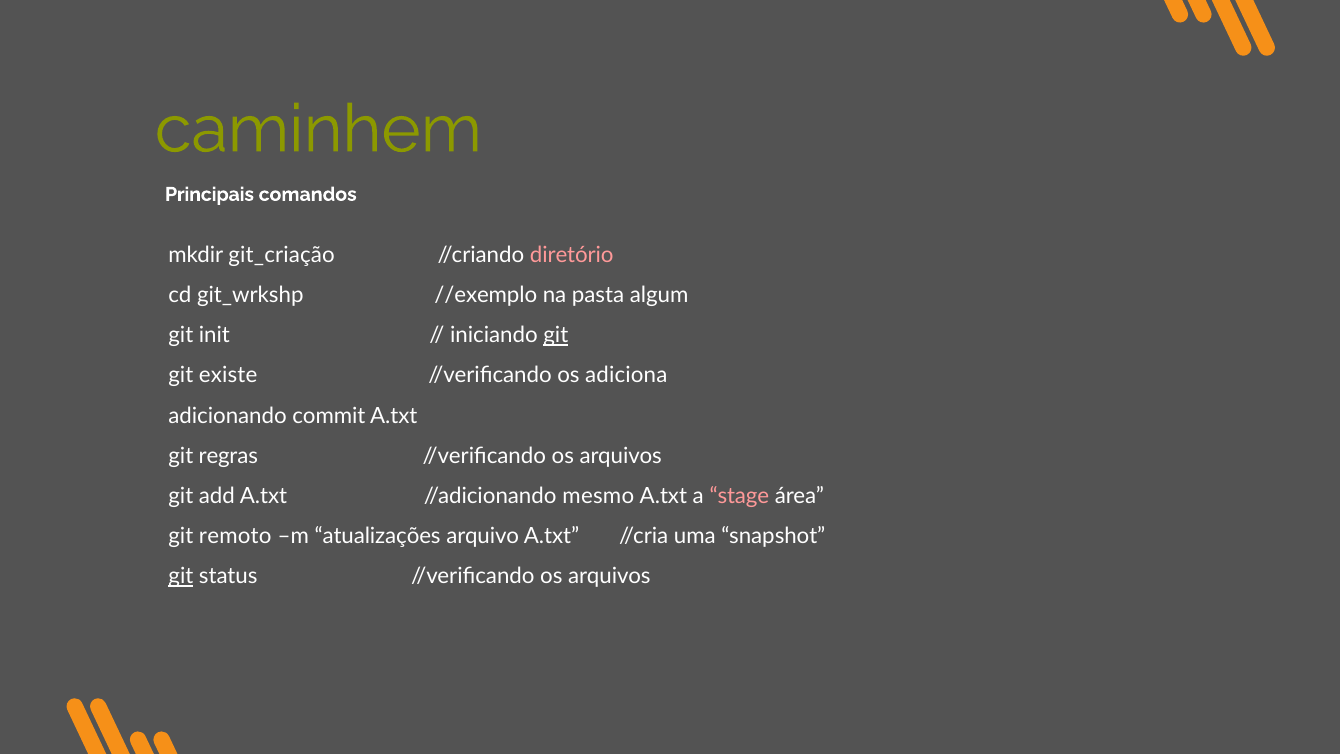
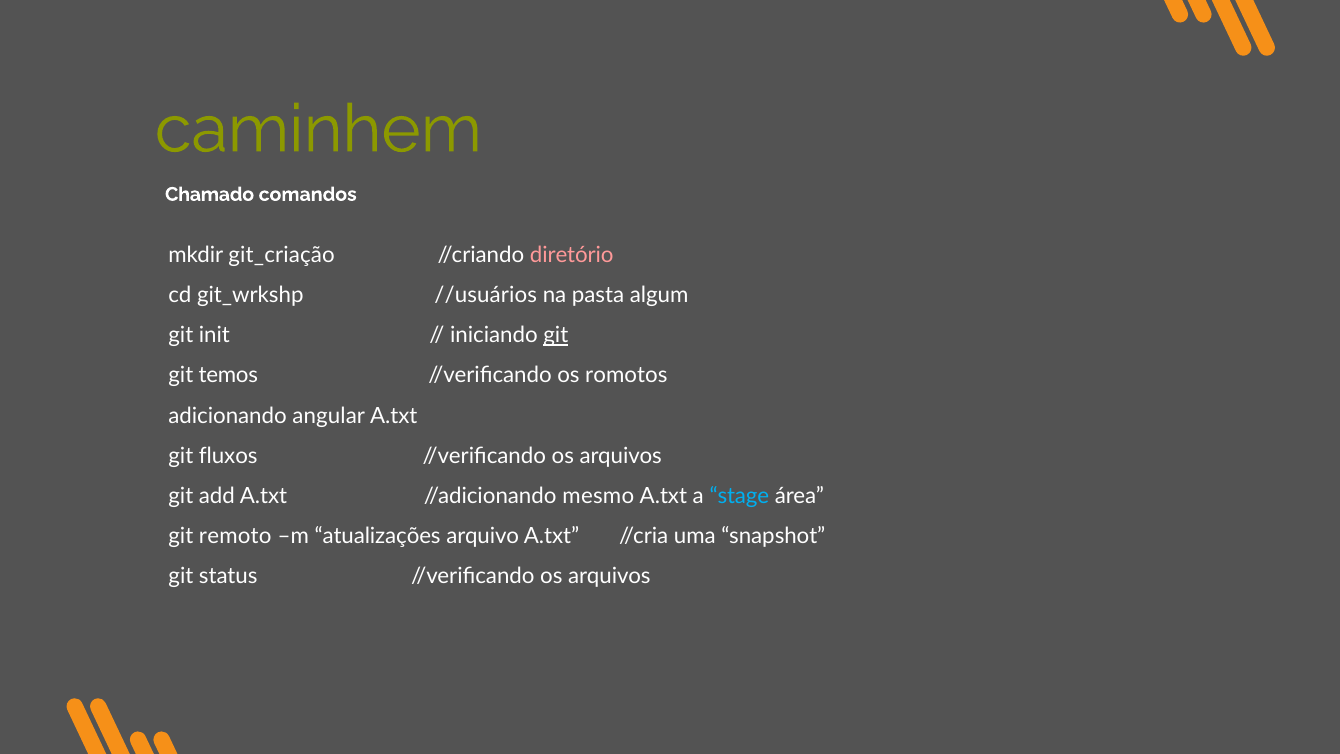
Principais: Principais -> Chamado (210, 194)
//exemplo: //exemplo -> //usuários (486, 295)
existe: existe -> temos (228, 375)
adiciona: adiciona -> romotos (626, 375)
commit: commit -> angular (329, 416)
regras: regras -> fluxos (228, 456)
stage colour: pink -> light blue (739, 496)
git underline: present -> none (181, 576)
